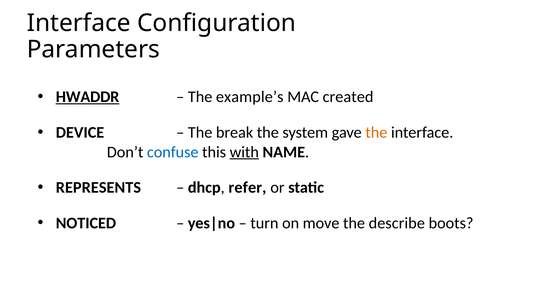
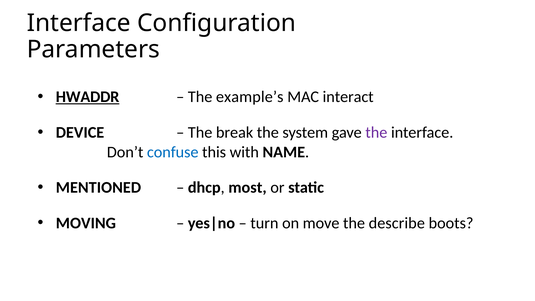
created: created -> interact (348, 97)
the colour: orange -> purple (376, 133)
with underline: present -> none (244, 152)
REPRESENTS: REPRESENTS -> MENTIONED (98, 188)
refer: refer -> most (248, 188)
NOTICED: NOTICED -> MOVING (86, 223)
